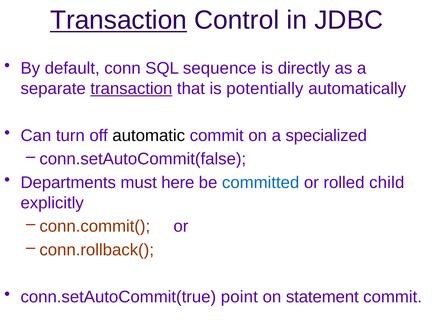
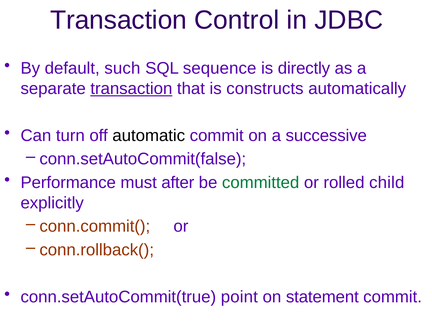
Transaction underline: present -> none (118, 20)
conn: conn -> such (122, 68)
potentially: potentially -> constructs (265, 88)
specialized: specialized -> successive (326, 136)
Departments: Departments -> Performance (68, 183)
here: here -> after (178, 183)
committed colour: blue -> green (261, 183)
